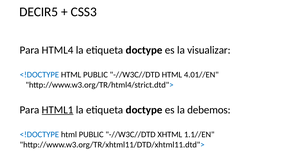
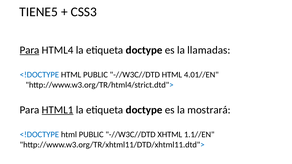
DECIR5: DECIR5 -> TIENE5 (39, 12)
Para underline: none -> present (30, 50)
visualizar: visualizar -> llamadas (209, 50)
debemos: debemos -> mostrará (209, 110)
